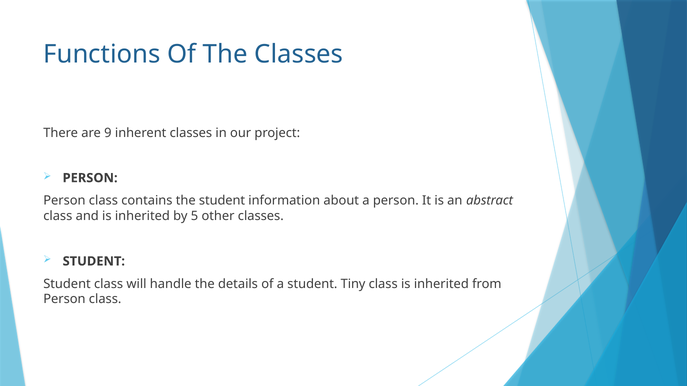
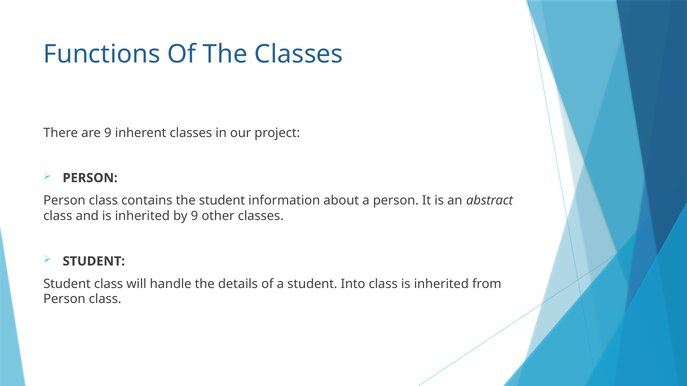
by 5: 5 -> 9 (195, 216)
Tiny: Tiny -> Into (353, 284)
